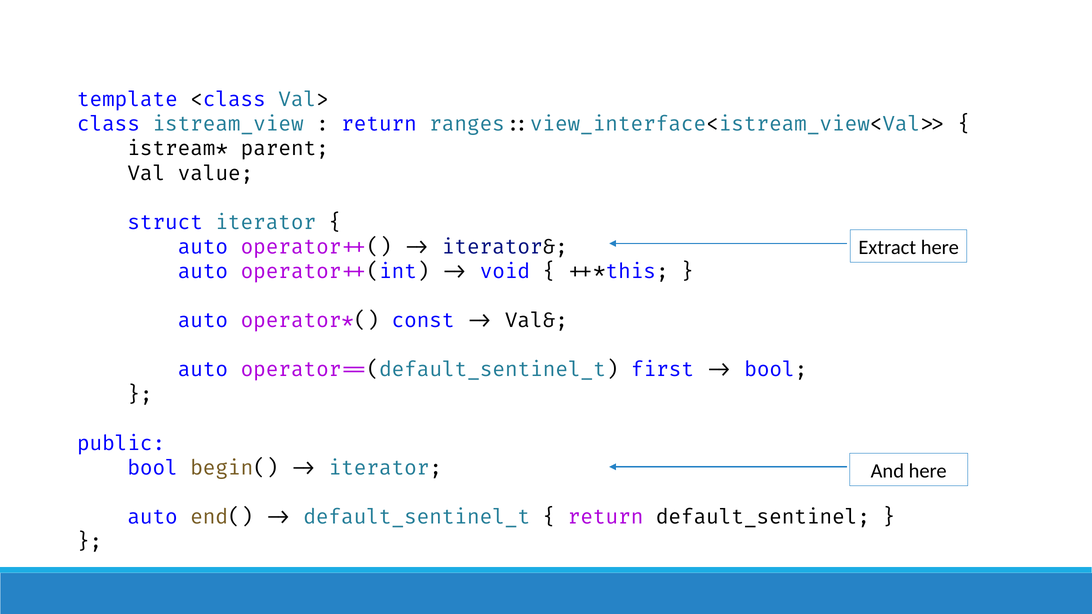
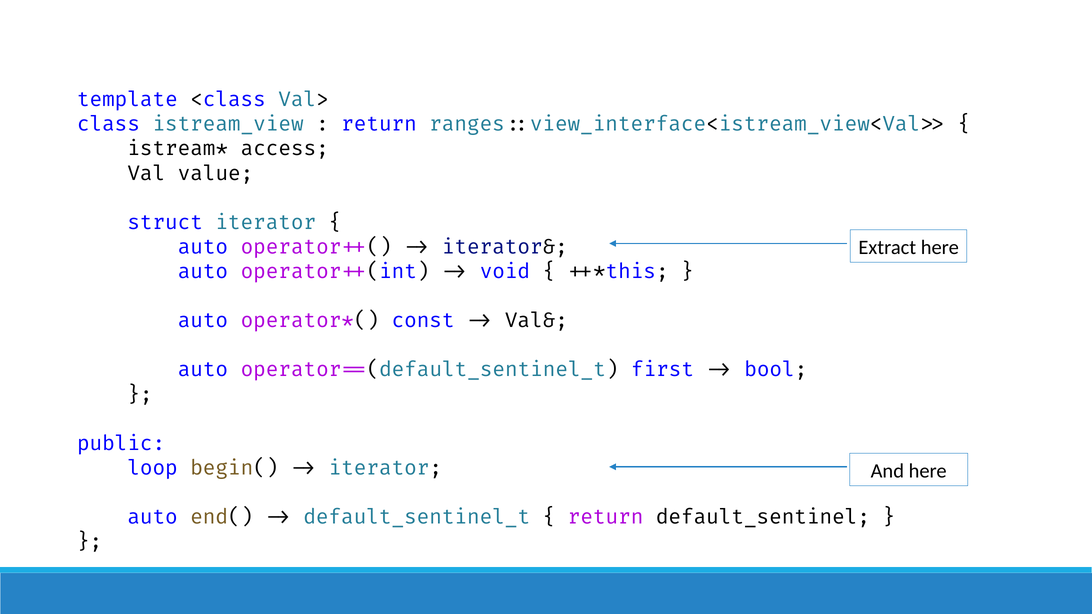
parent: parent -> access (285, 149)
bool: bool -> loop (153, 468)
